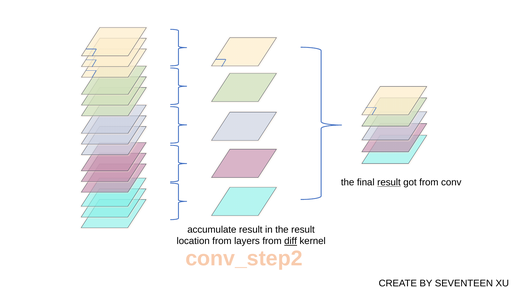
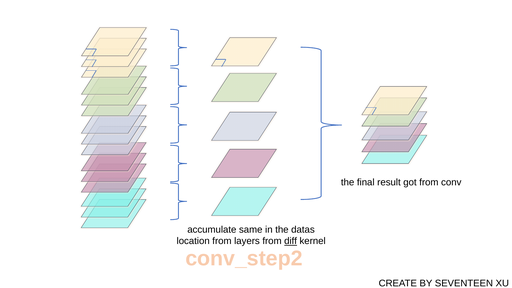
result underline: present -> none (389, 182)
accumulate result: result -> same (251, 230)
the result: result -> datas (303, 230)
